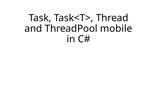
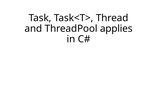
mobile: mobile -> applies (116, 29)
